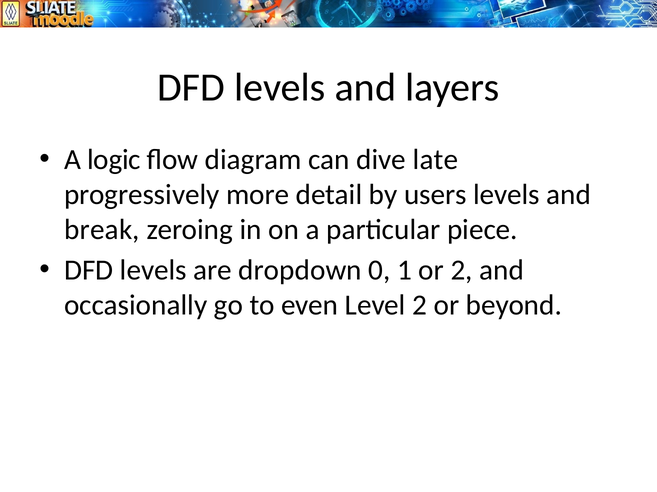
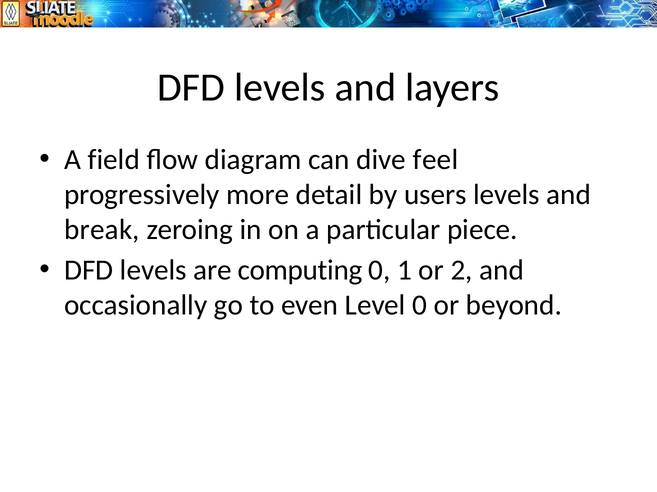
logic: logic -> field (114, 160)
late: late -> feel (436, 160)
dropdown: dropdown -> computing (300, 271)
Level 2: 2 -> 0 (420, 306)
